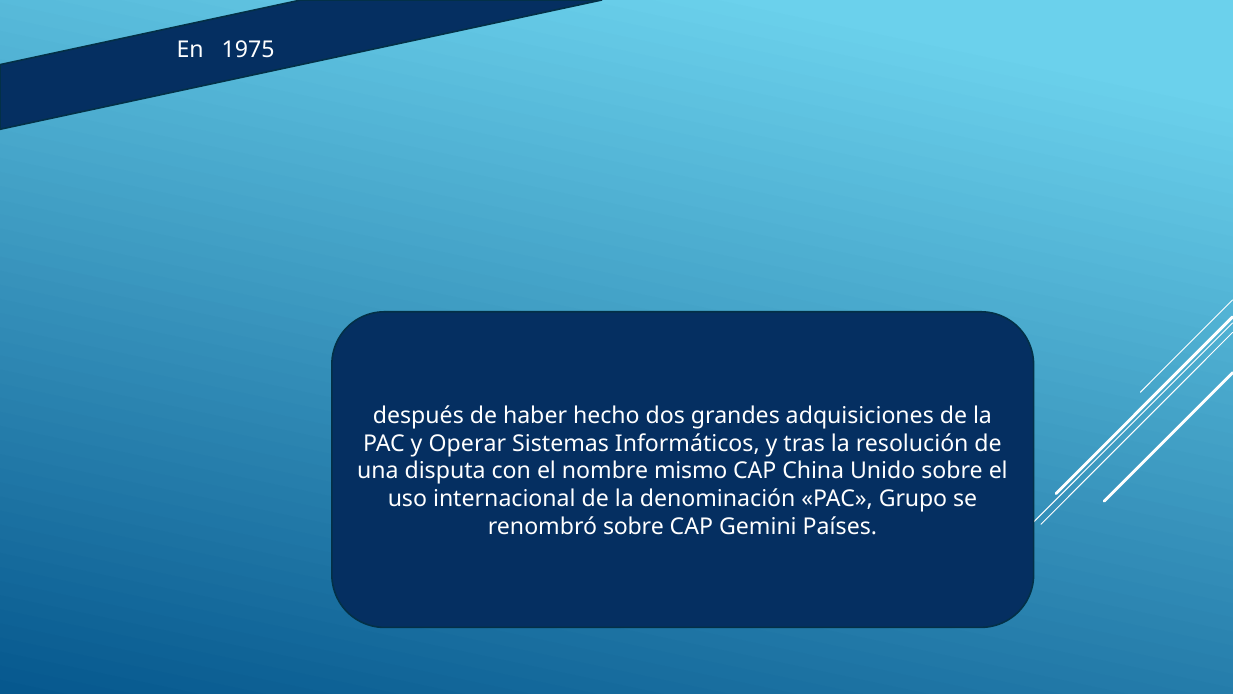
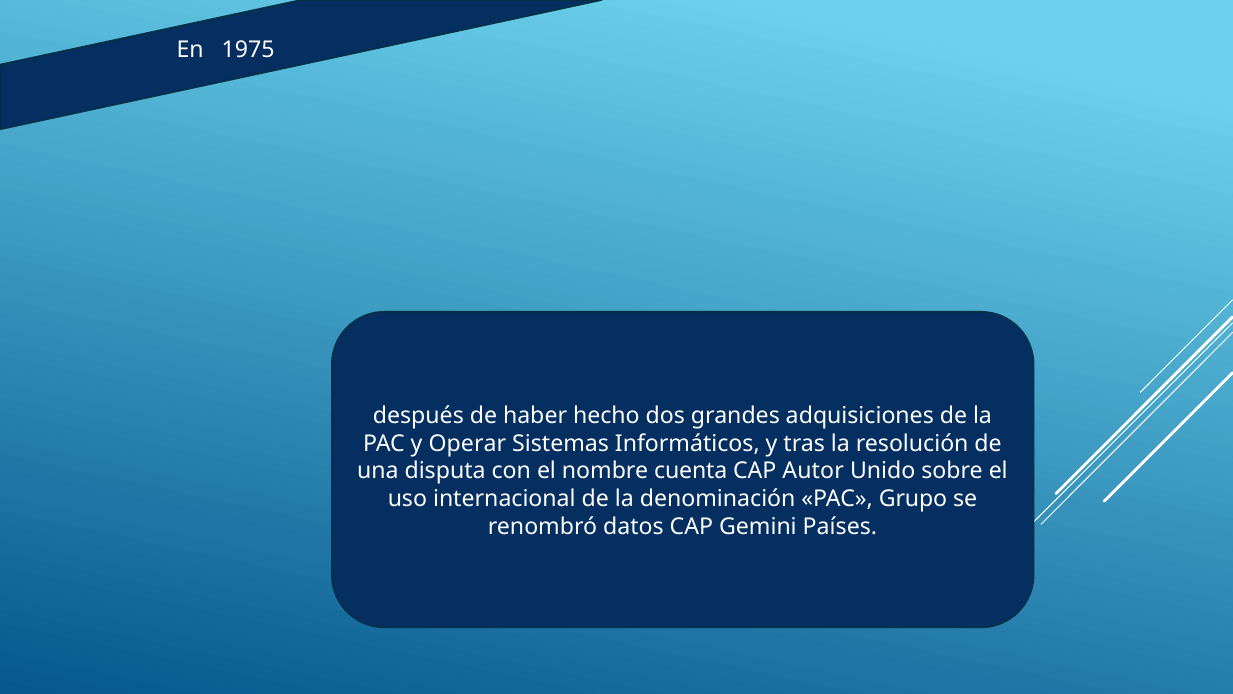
mismo: mismo -> cuenta (691, 471)
China: China -> Autor (813, 471)
renombró sobre: sobre -> datos (633, 526)
